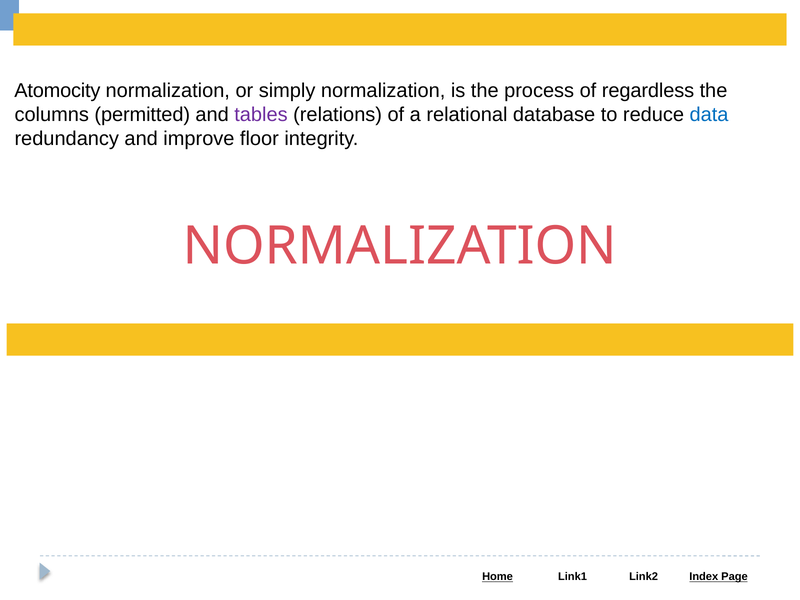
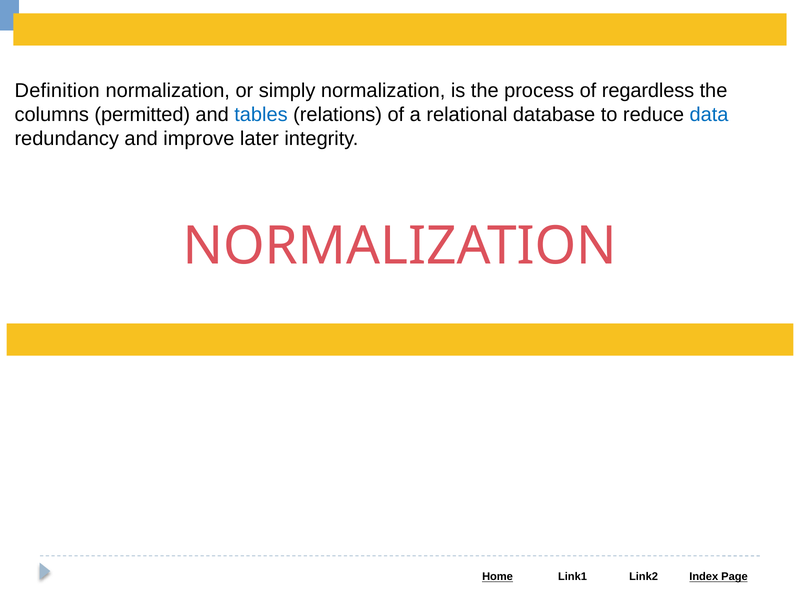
Atomocity: Atomocity -> Definition (57, 91)
tables colour: purple -> blue (261, 115)
floor: floor -> later (259, 139)
